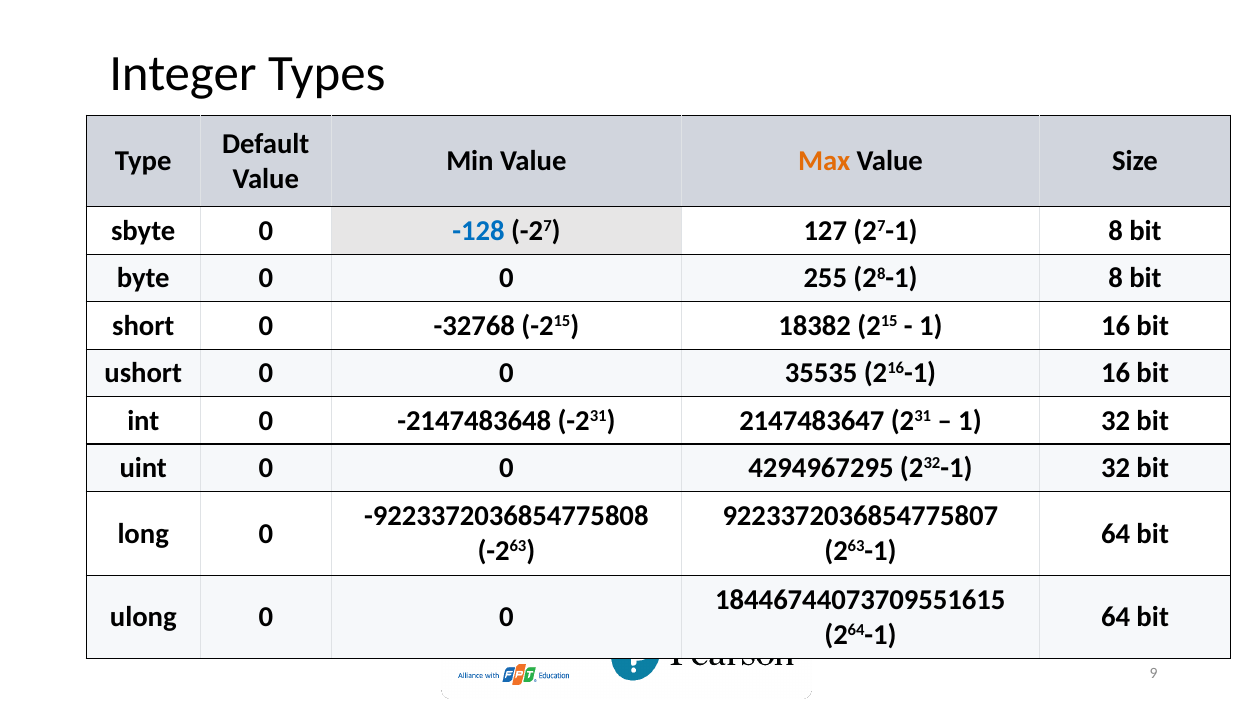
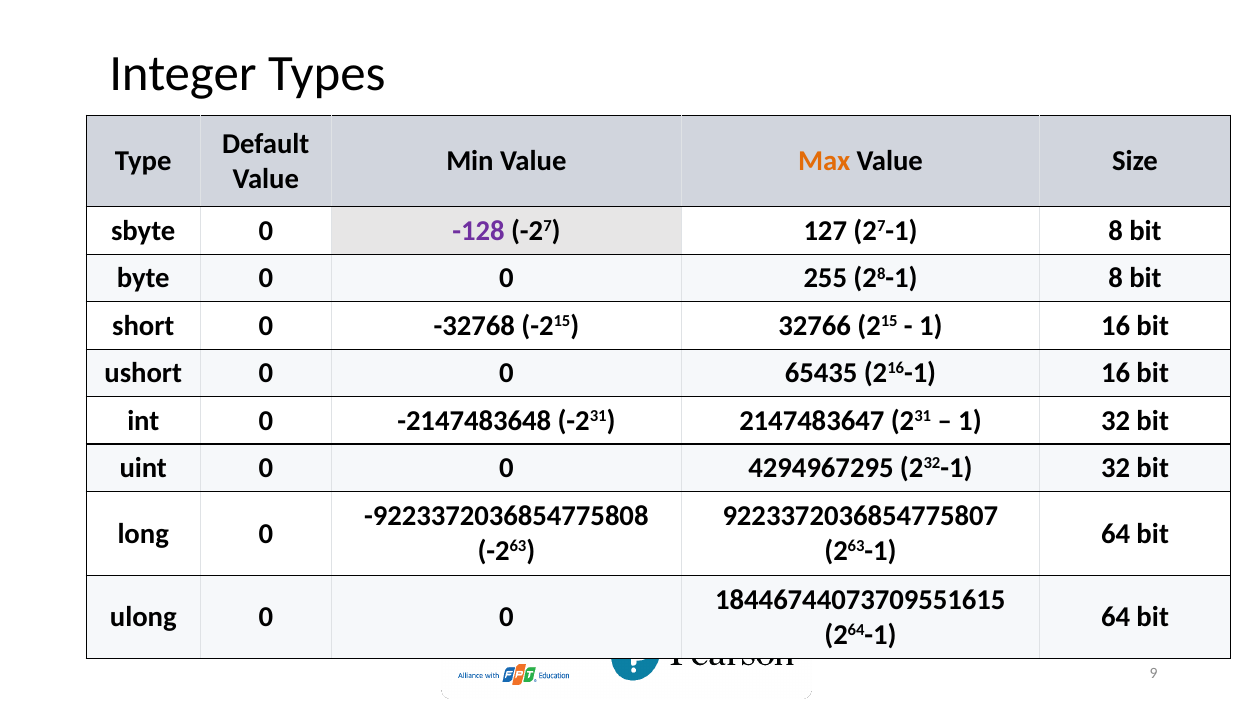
-128 colour: blue -> purple (478, 231)
18382: 18382 -> 32766 (815, 326)
35535: 35535 -> 65435 (821, 373)
